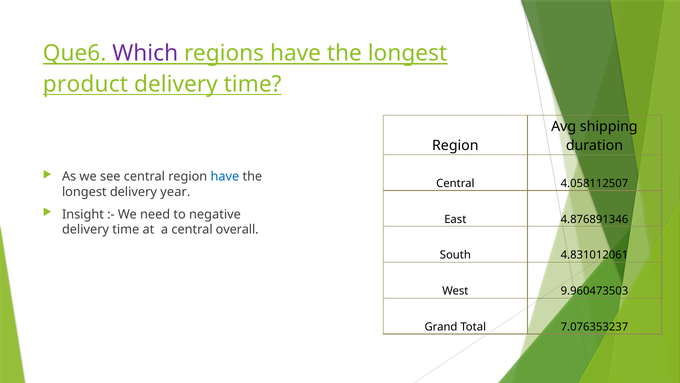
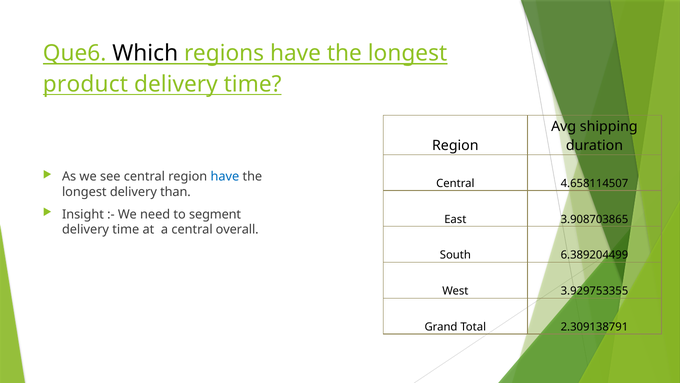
Which colour: purple -> black (145, 53)
4.058112507: 4.058112507 -> 4.658114507 (594, 183)
year: year -> than (175, 192)
negative: negative -> segment (215, 214)
4.876891346: 4.876891346 -> 3.908703865 (594, 219)
4.831012061: 4.831012061 -> 6.389204499 (594, 255)
9.960473503: 9.960473503 -> 3.929753355 (594, 291)
7.076353237: 7.076353237 -> 2.309138791 (594, 327)
